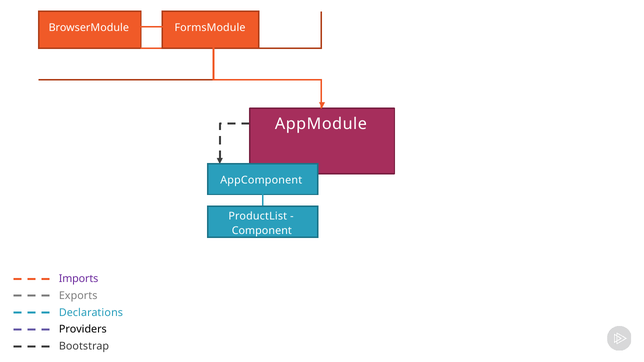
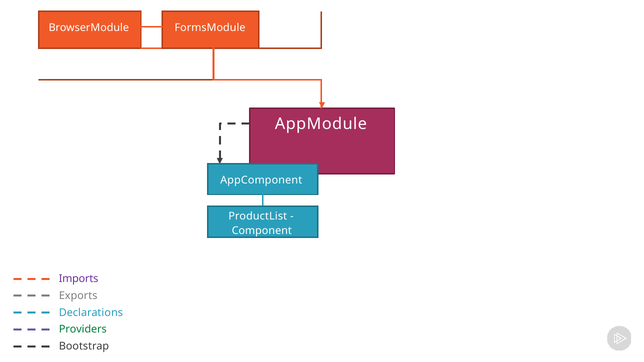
Providers colour: black -> green (83, 330)
